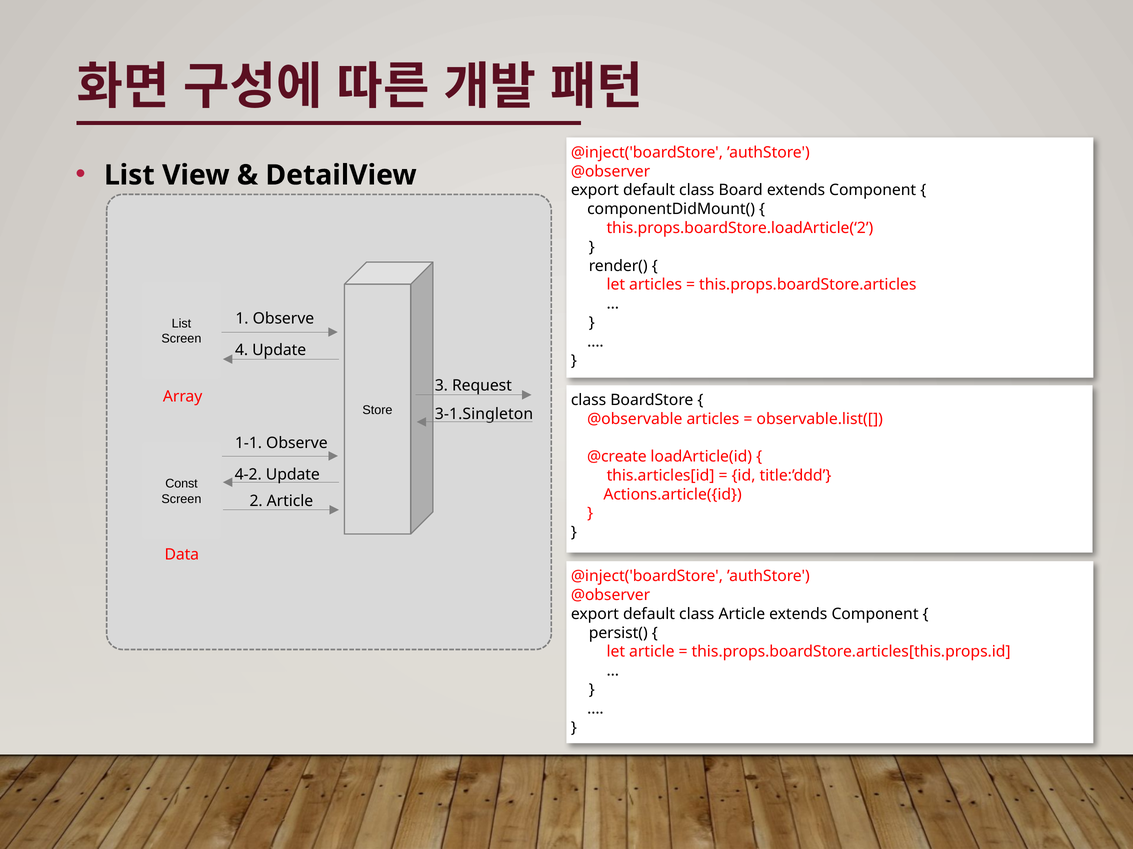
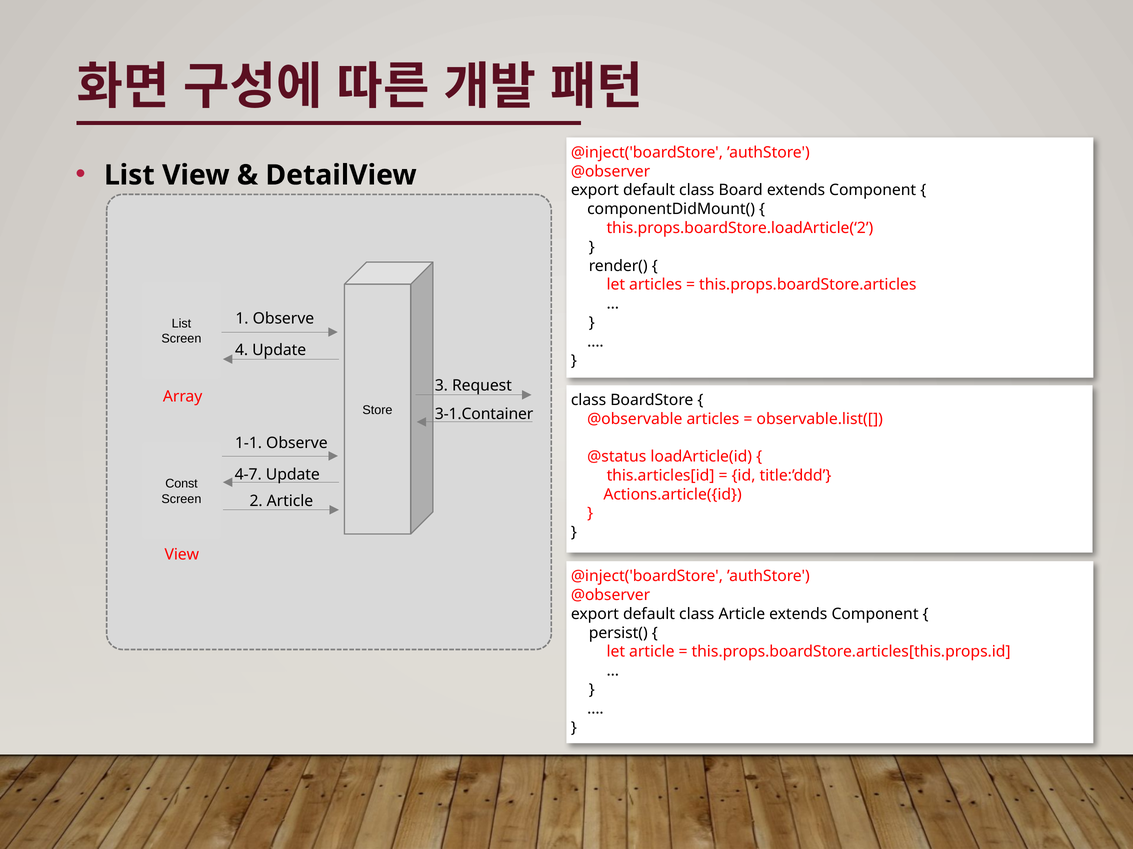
3-1.Singleton: 3-1.Singleton -> 3-1.Container (484, 414)
@create: @create -> @status (617, 457)
4-2: 4-2 -> 4-7 (248, 475)
Data: Data -> View (182, 555)
